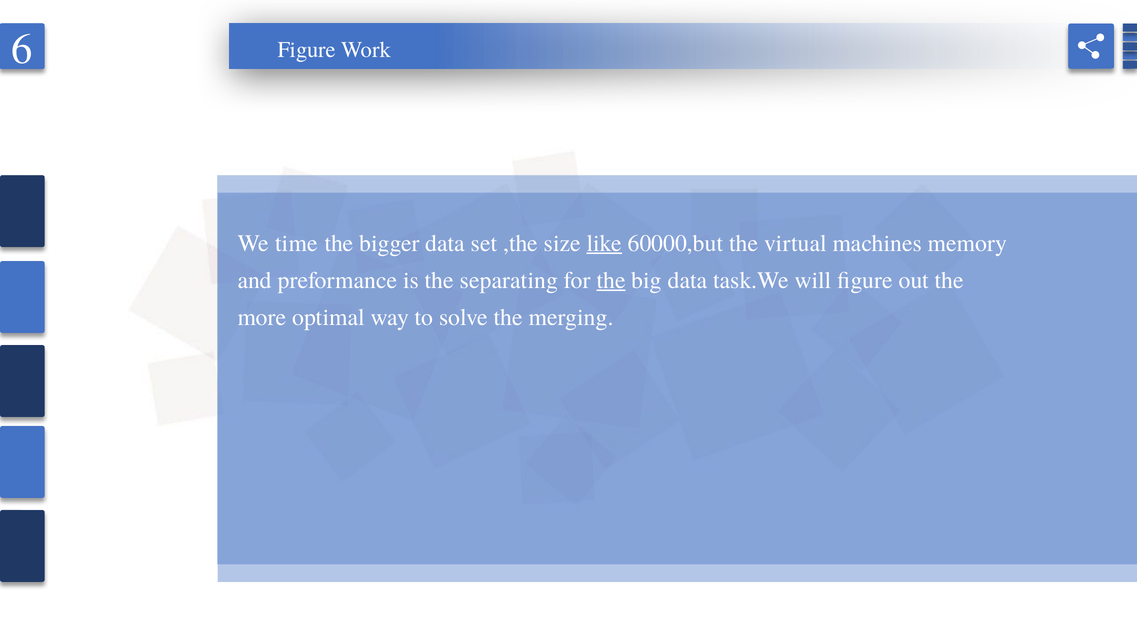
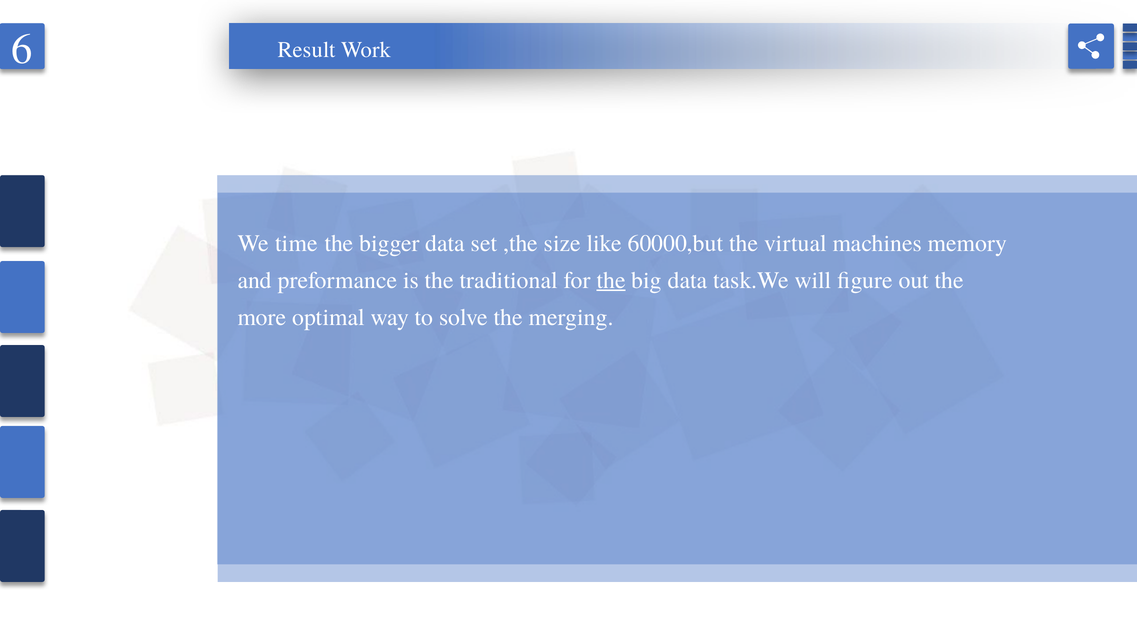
6 Figure: Figure -> Result (307, 50)
like underline: present -> none (604, 243)
separating: separating -> traditional (509, 280)
